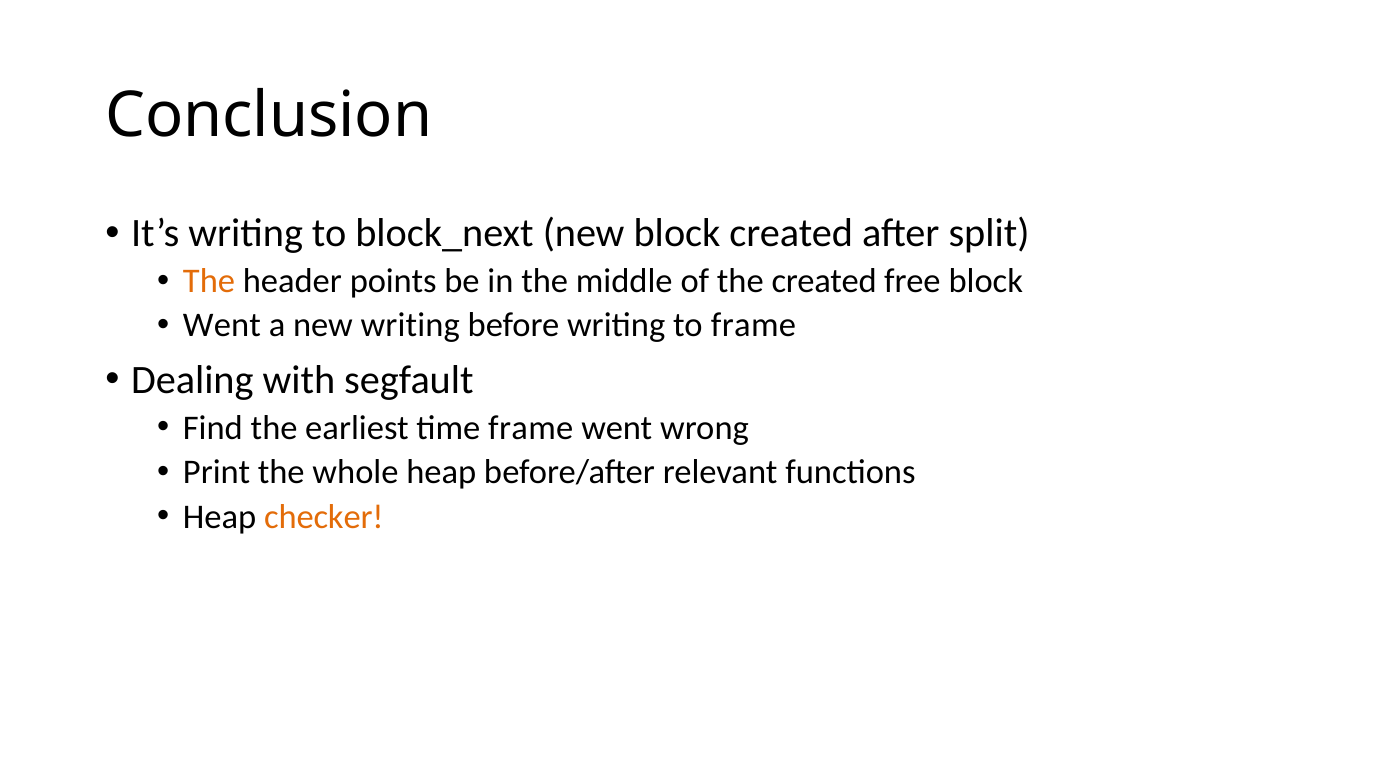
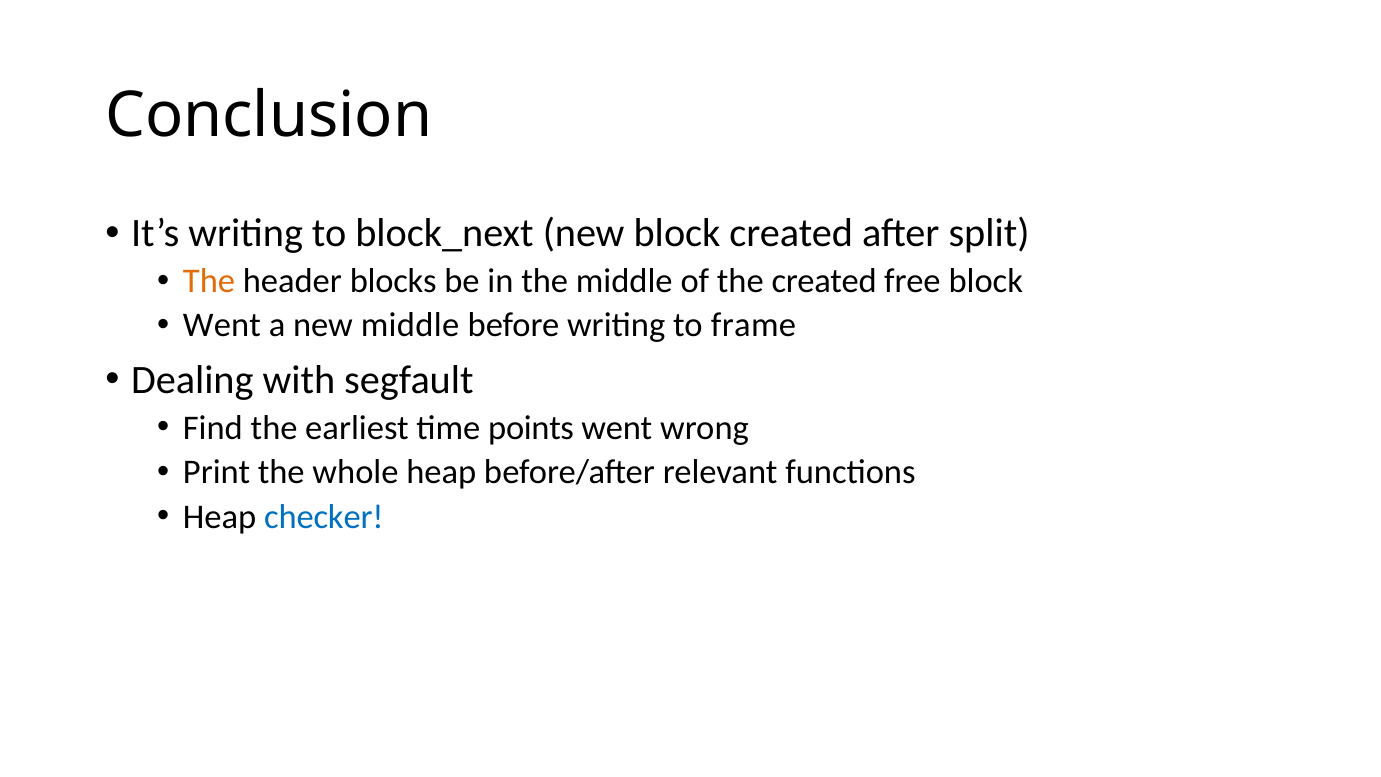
points: points -> blocks (393, 281)
new writing: writing -> middle (410, 325)
time frame: frame -> points (531, 428)
checker colour: orange -> blue (324, 517)
